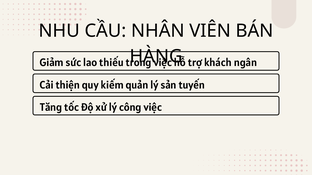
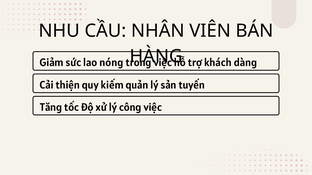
thiếu: thiếu -> nóng (111, 63)
ngân: ngân -> dàng (245, 63)
